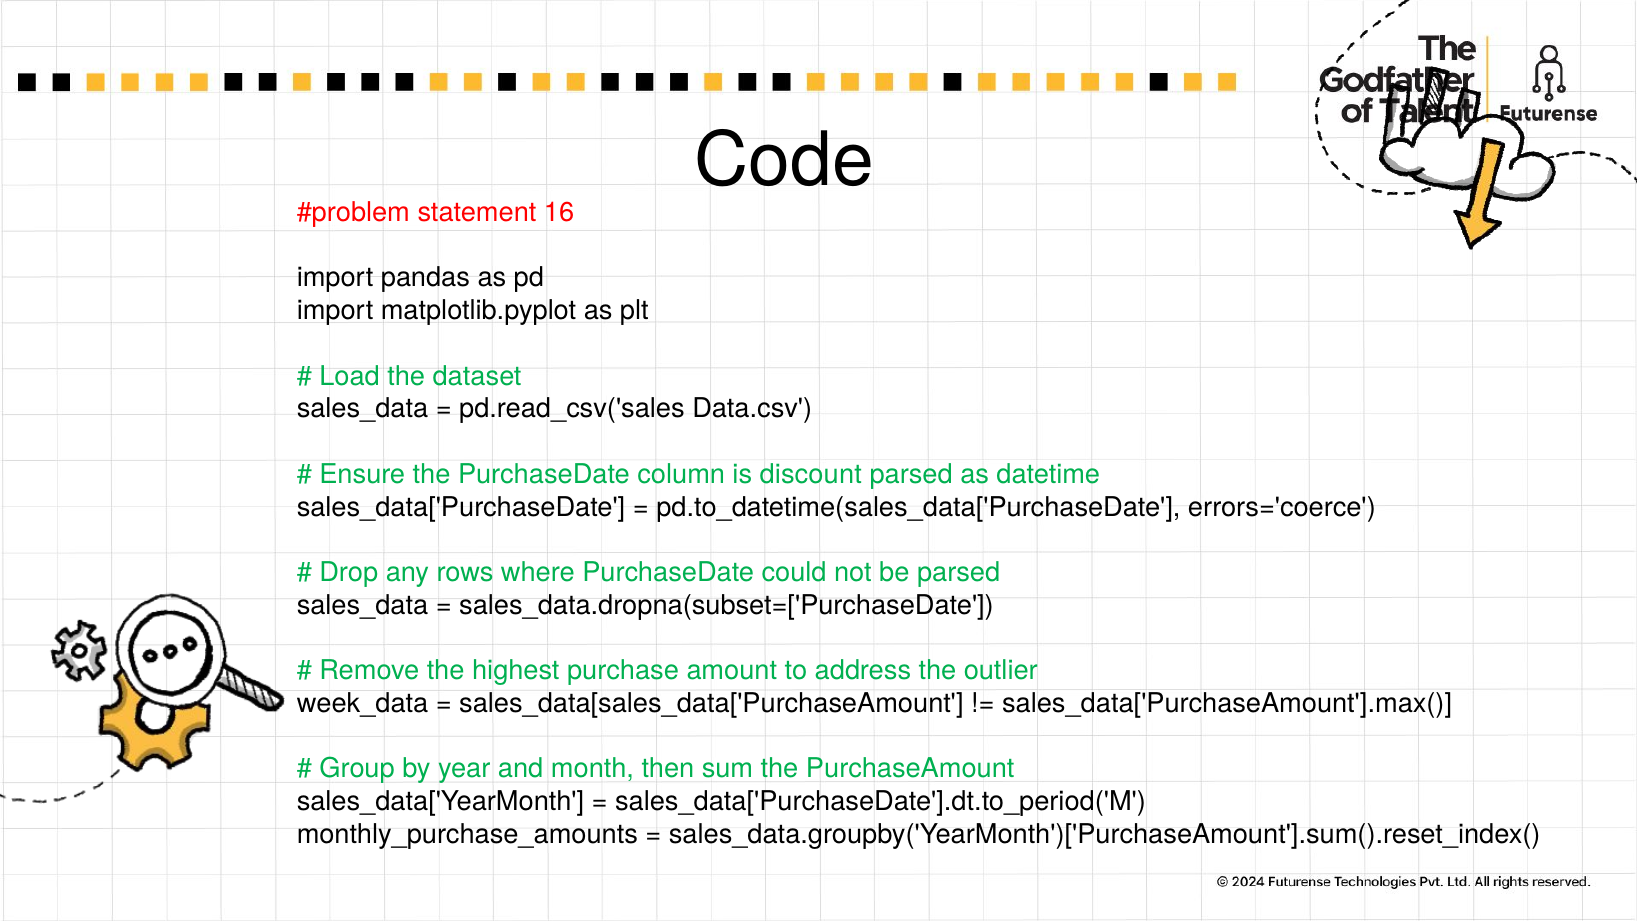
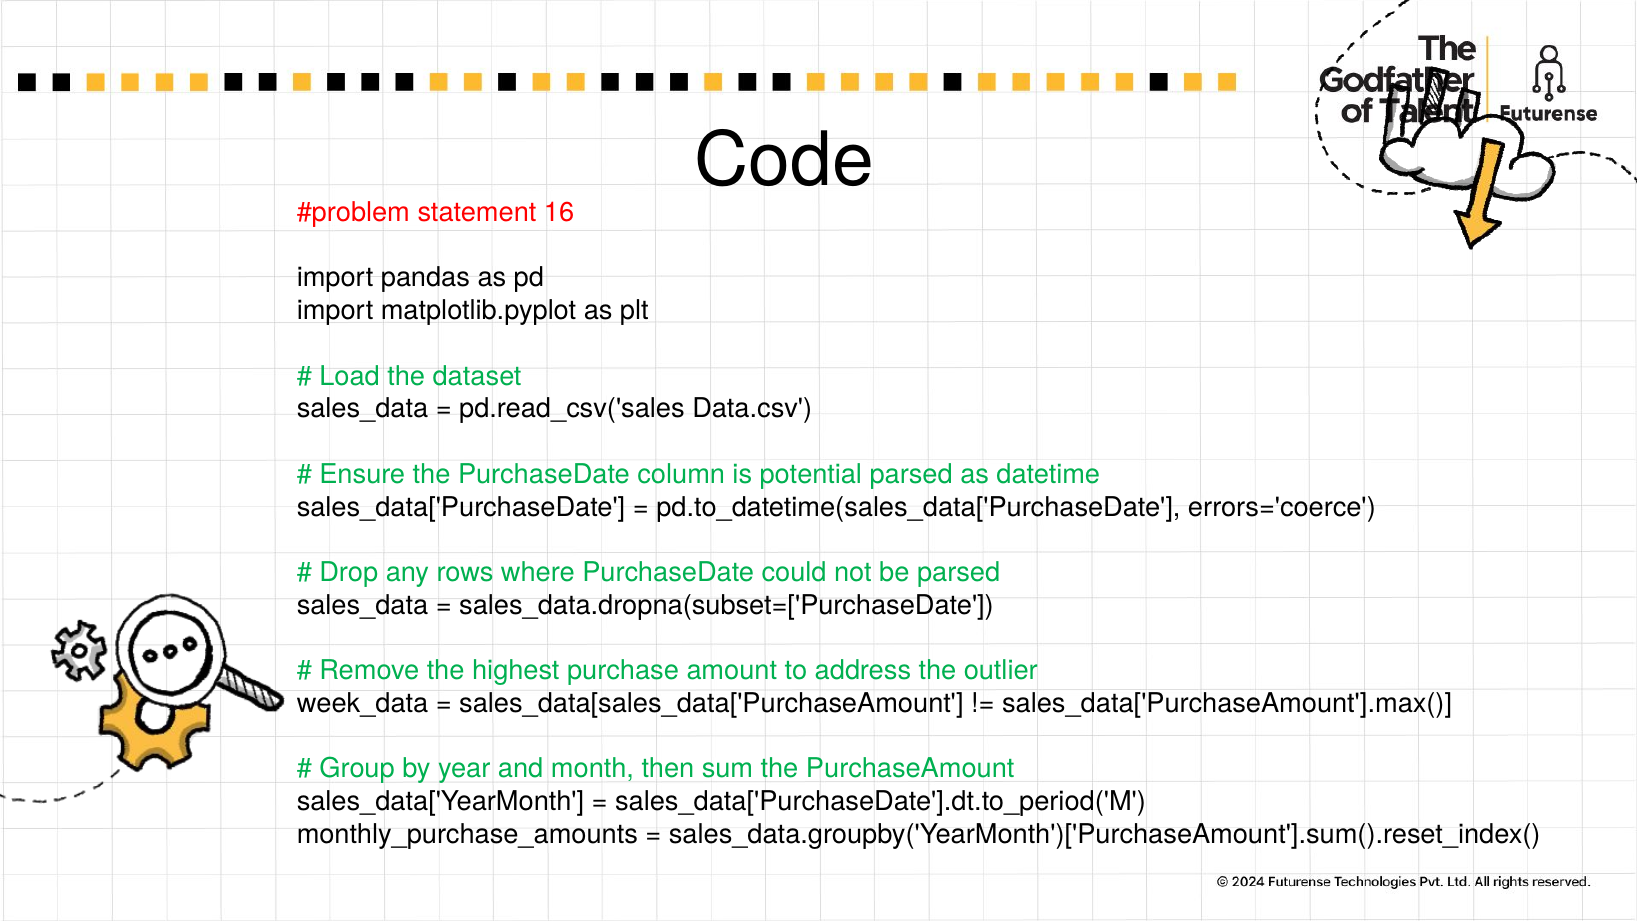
discount: discount -> potential (811, 474)
